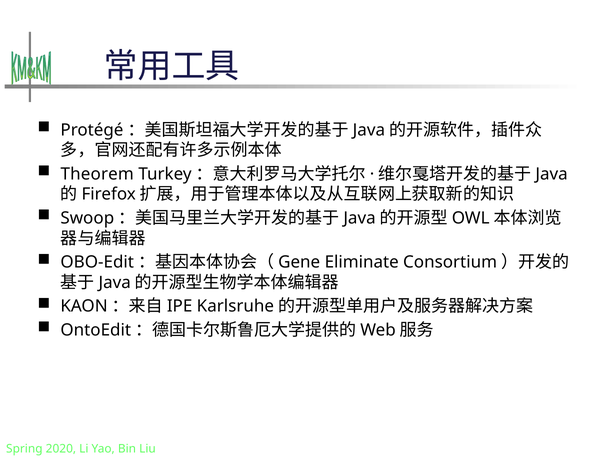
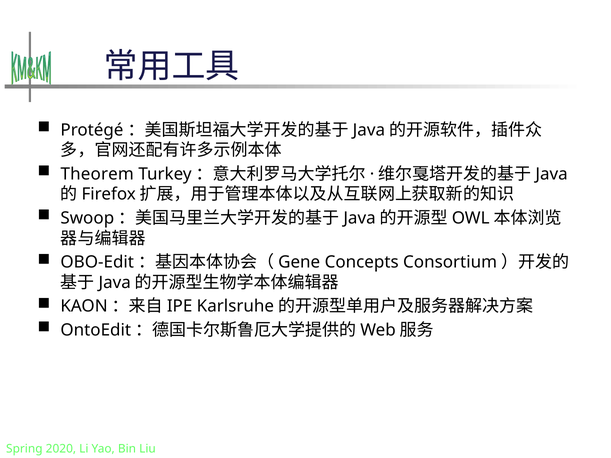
Eliminate: Eliminate -> Concepts (362, 262)
